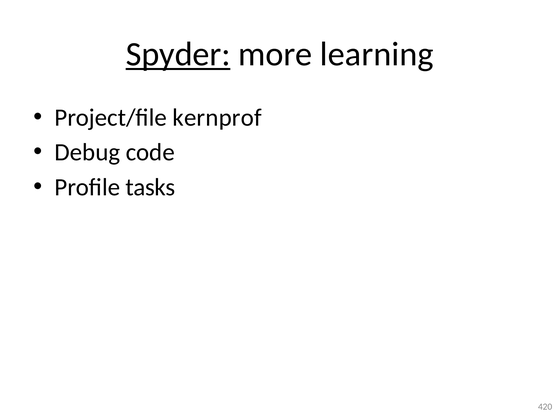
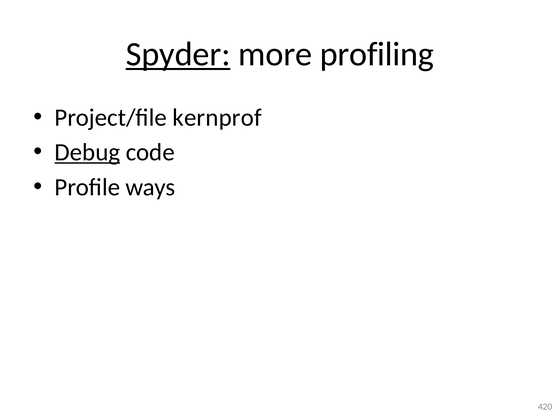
learning: learning -> profiling (377, 54)
Debug underline: none -> present (87, 152)
tasks: tasks -> ways (150, 187)
